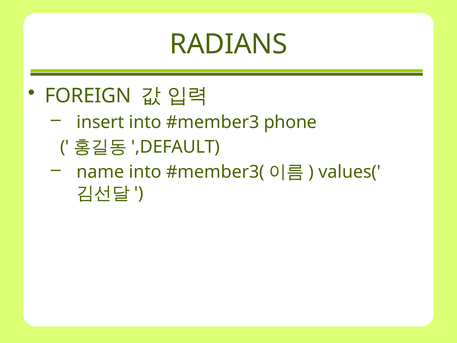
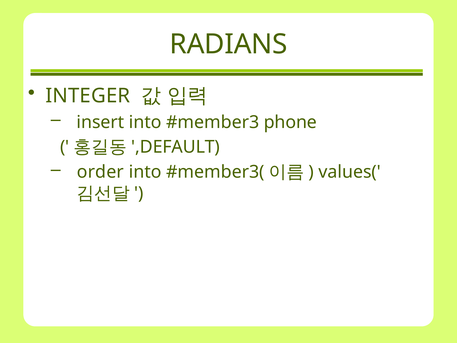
FOREIGN: FOREIGN -> INTEGER (88, 96)
name: name -> order (100, 172)
